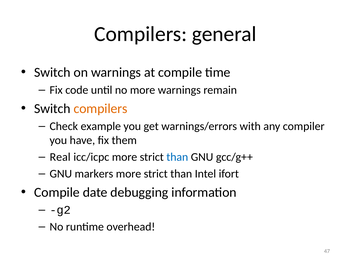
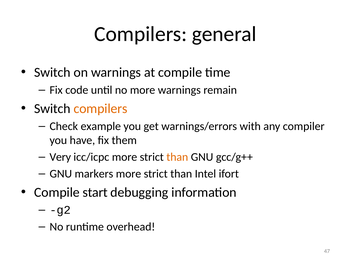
Real: Real -> Very (60, 157)
than colour: blue -> orange (177, 157)
date: date -> start (95, 192)
